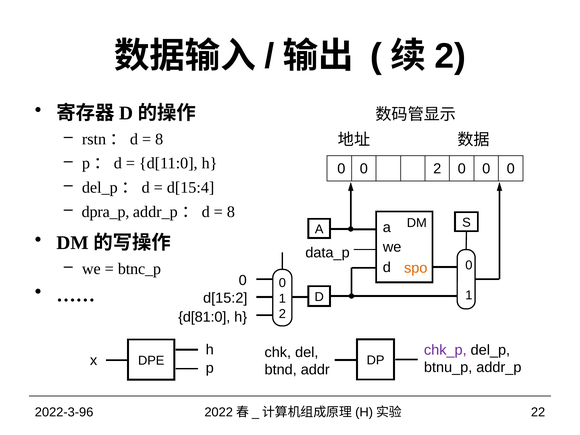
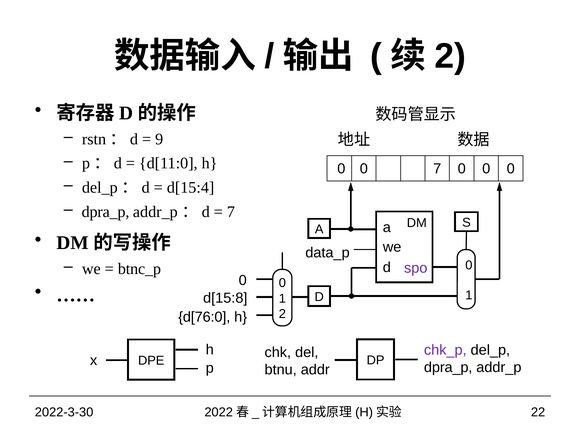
8: 8 -> 9 (159, 139)
0 2: 2 -> 7 (437, 169)
8: 8 -> 7 (231, 212)
spo colour: orange -> purple (416, 268)
d[15:2: d[15:2 -> d[15:8 (225, 298)
d[81:0: d[81:0 -> d[76:0 (204, 317)
btnu_p: btnu_p -> dpra_p (448, 367)
btnd: btnd -> btnu (281, 370)
2022-3-96: 2022-3-96 -> 2022-3-30 (64, 412)
